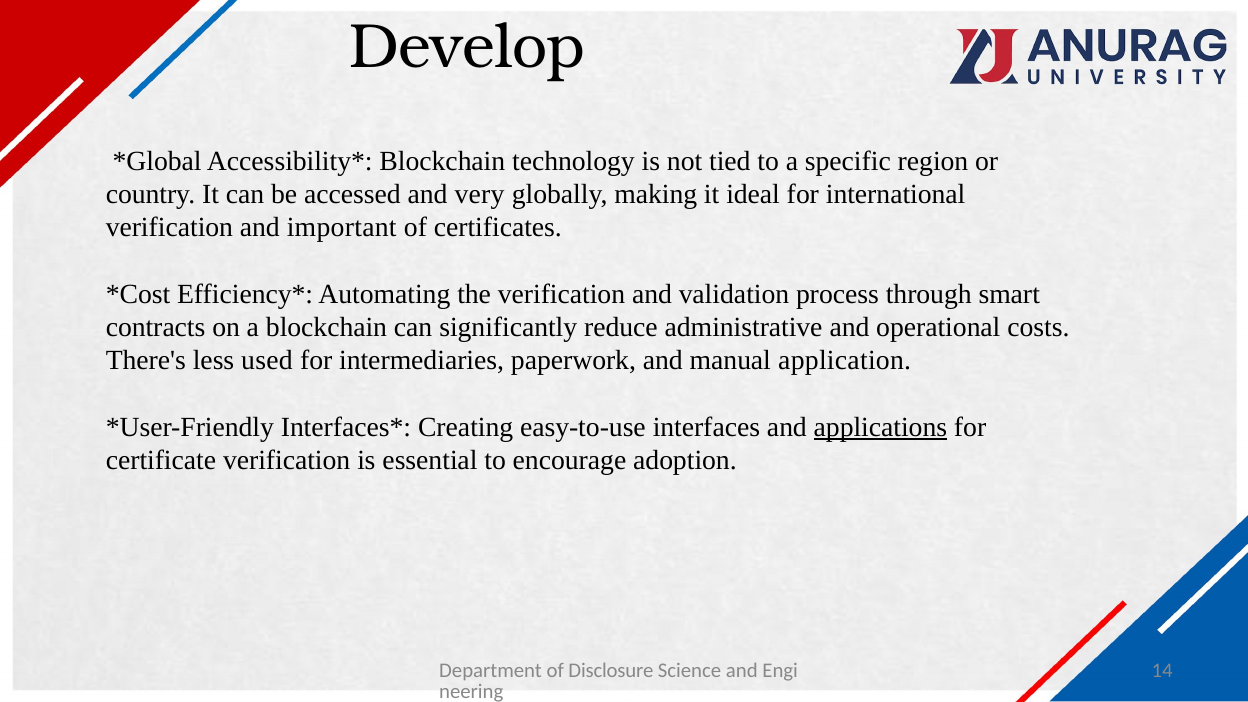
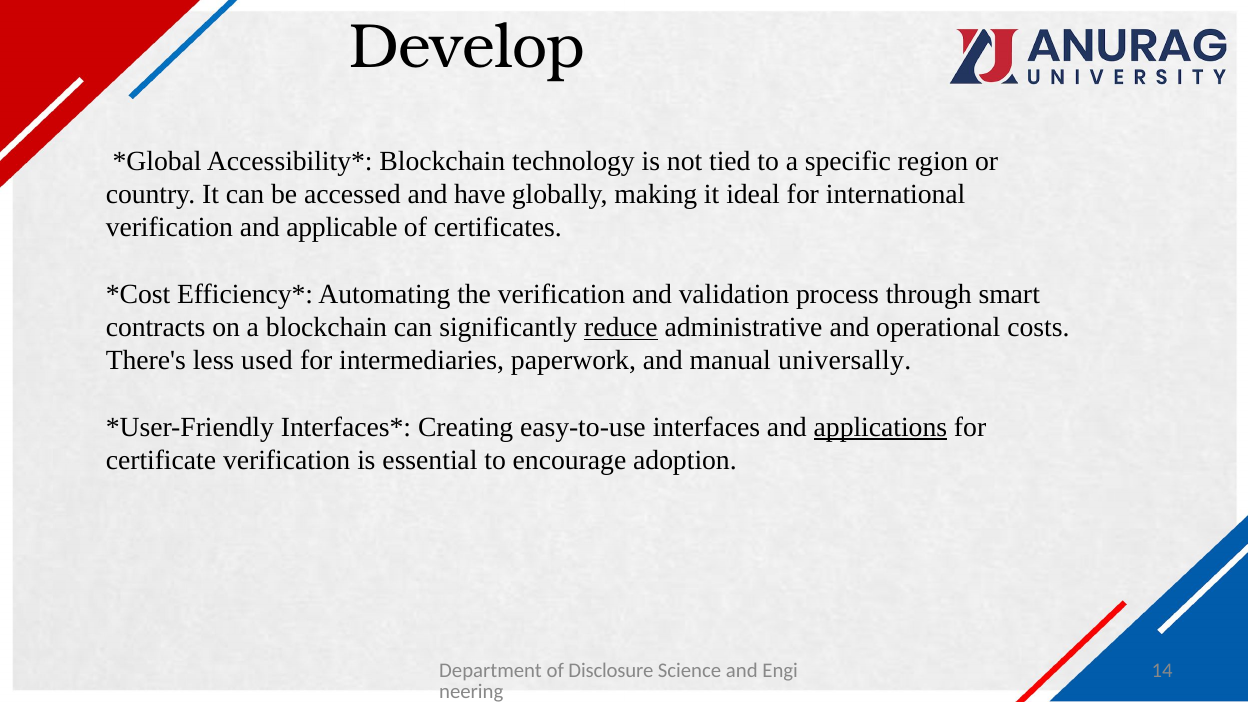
very: very -> have (480, 194)
important: important -> applicable (342, 228)
reduce underline: none -> present (621, 327)
application: application -> universally (845, 361)
